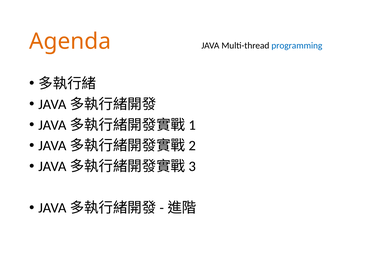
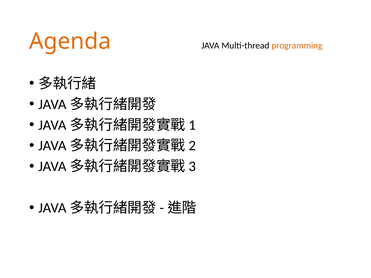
programming colour: blue -> orange (297, 46)
